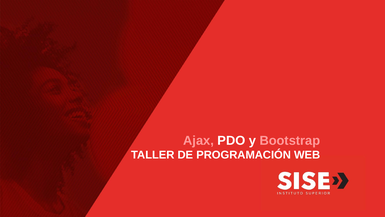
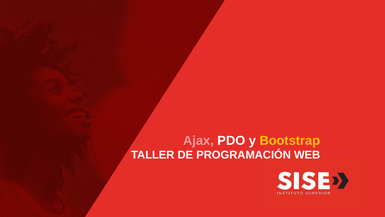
Bootstrap colour: pink -> yellow (290, 140)
